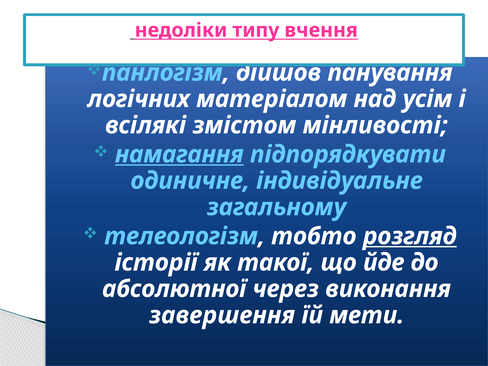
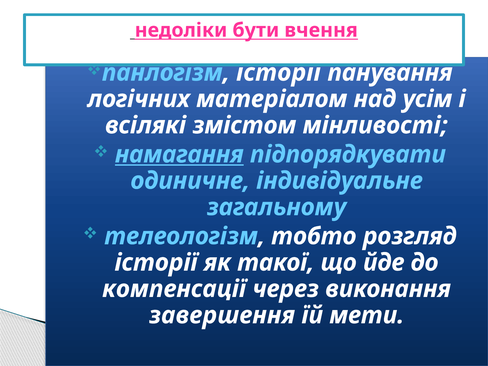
типу: типу -> бути (256, 30)
панлогізм дійшов: дійшов -> історії (278, 73)
розгляд underline: present -> none (410, 236)
абсолютної: абсолютної -> компенсації (174, 289)
